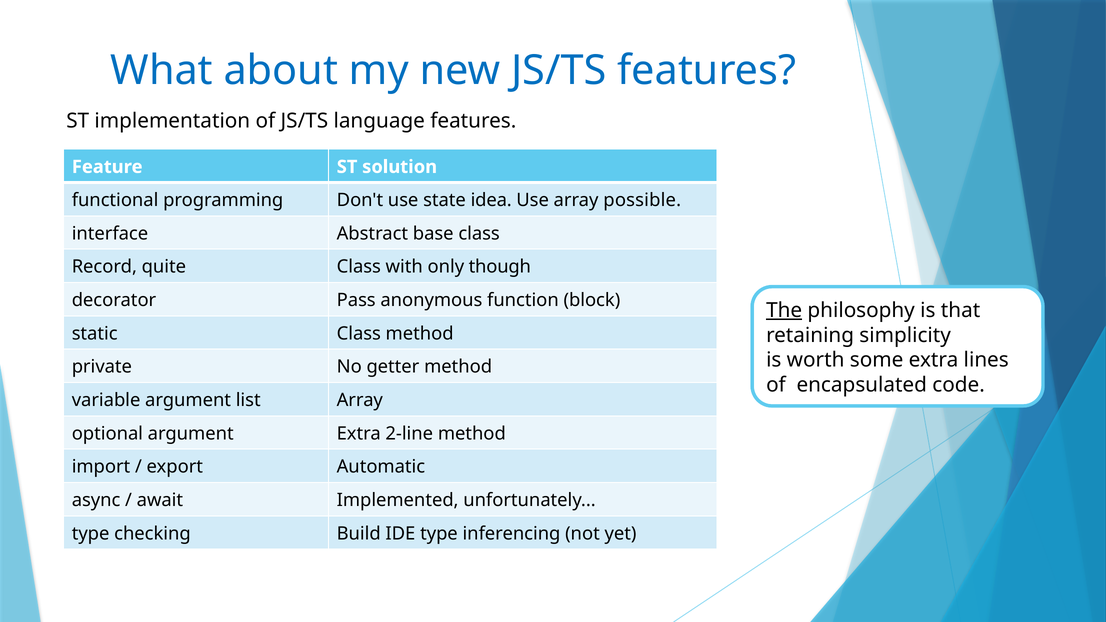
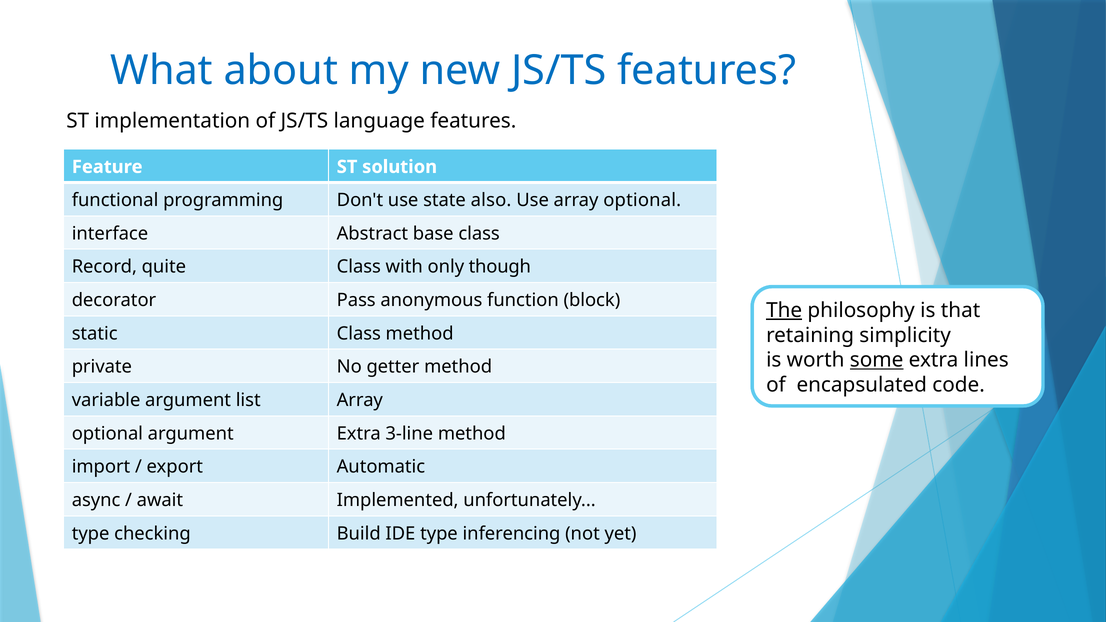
idea: idea -> also (491, 200)
Use array possible: possible -> optional (642, 200)
some underline: none -> present (877, 360)
2-line: 2-line -> 3-line (409, 434)
